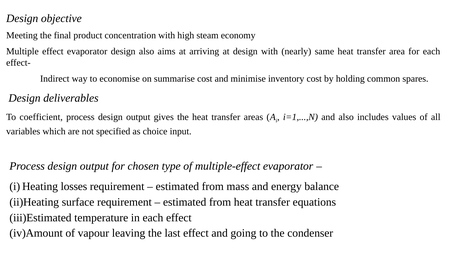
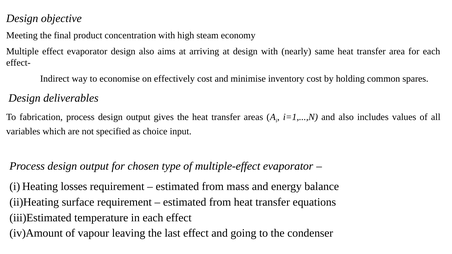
summarise: summarise -> effectively (174, 79)
coefficient: coefficient -> fabrication (41, 117)
